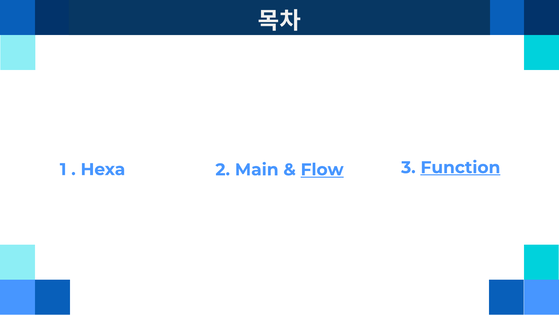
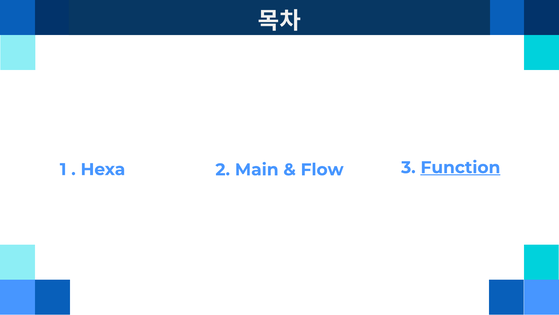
Flow underline: present -> none (322, 169)
